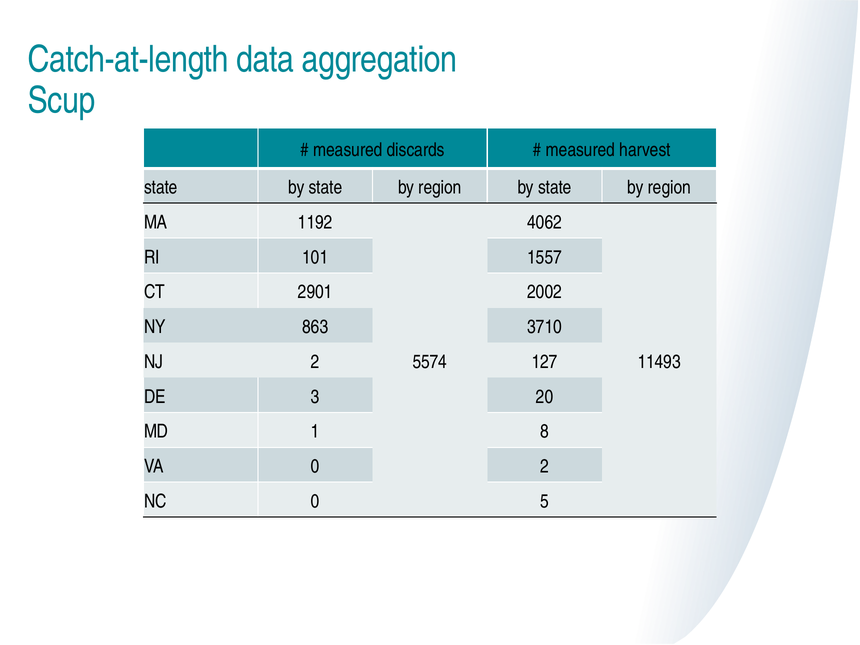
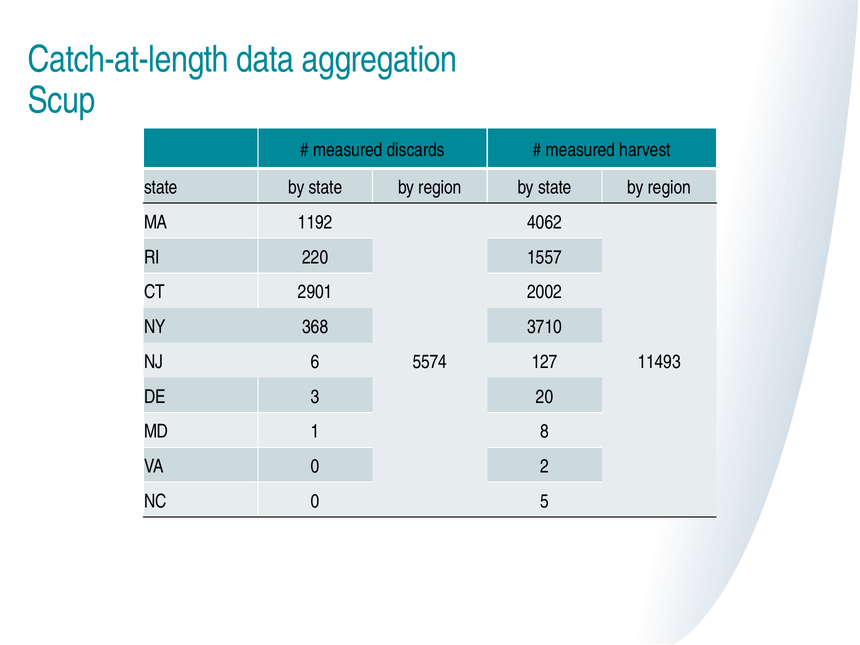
101: 101 -> 220 (315, 257)
863: 863 -> 368 (315, 327)
NJ 2: 2 -> 6 (315, 362)
